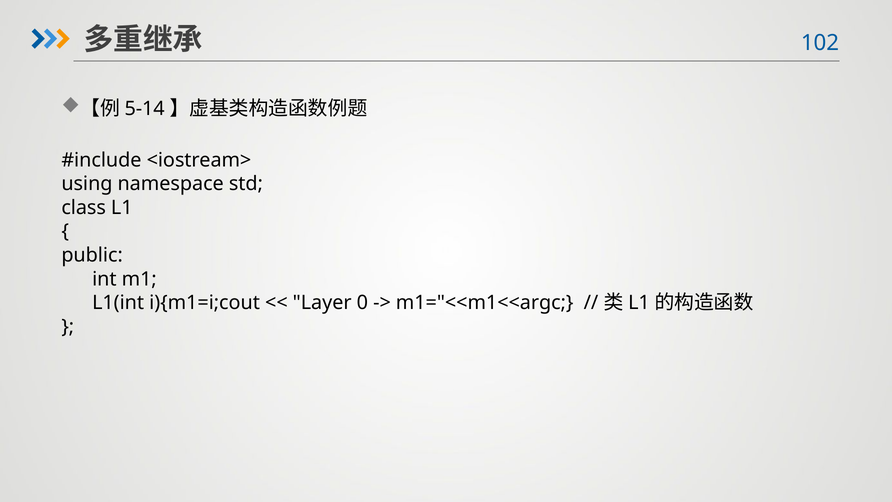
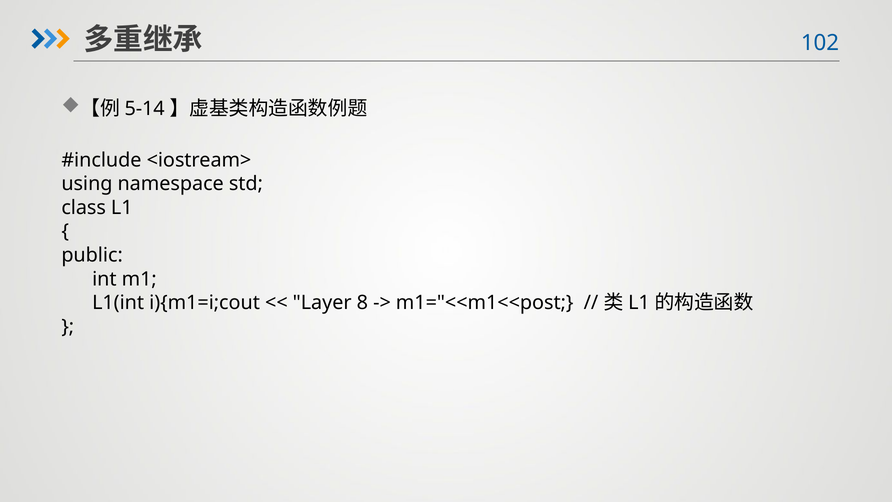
0: 0 -> 8 (362, 303)
m1="<<m1<<argc: m1="<<m1<<argc -> m1="<<m1<<post (485, 303)
